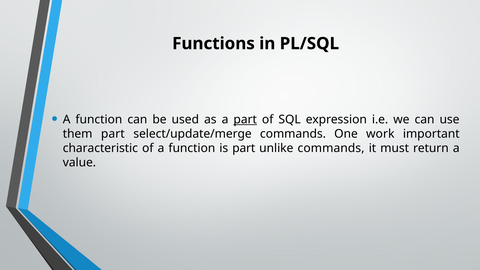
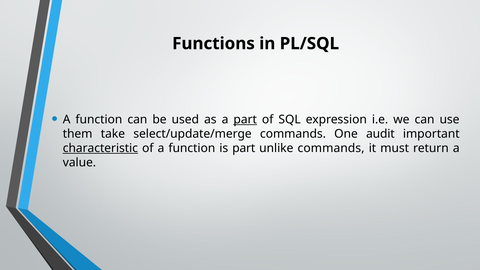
them part: part -> take (113, 134)
work: work -> audit (380, 134)
characteristic underline: none -> present (100, 148)
